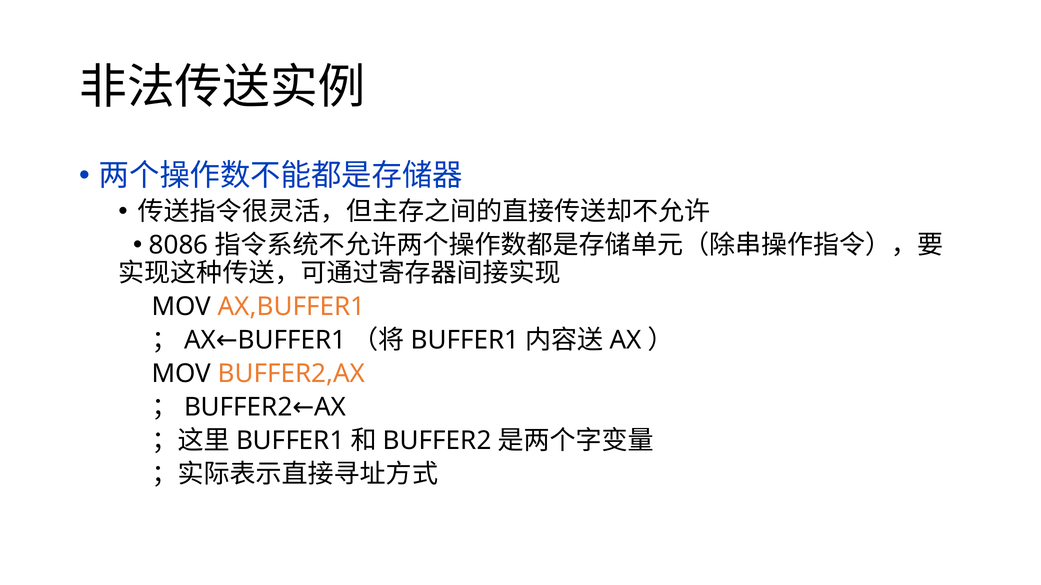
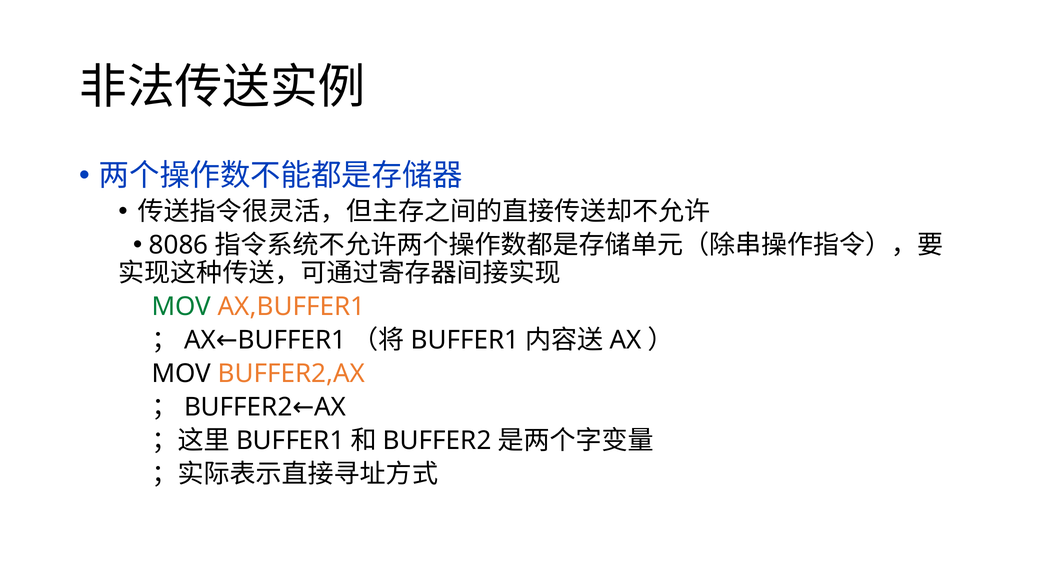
MOV colour: black -> green (181, 307)
